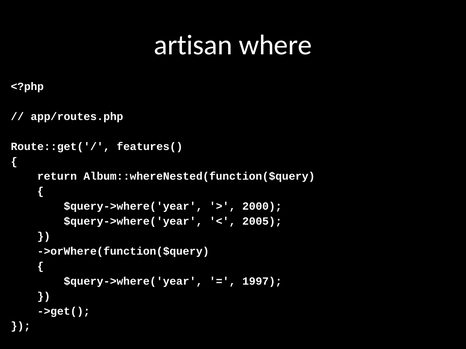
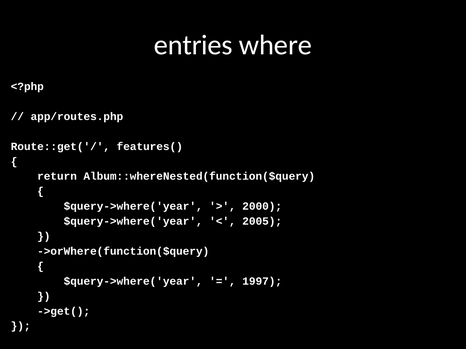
artisan: artisan -> entries (193, 45)
